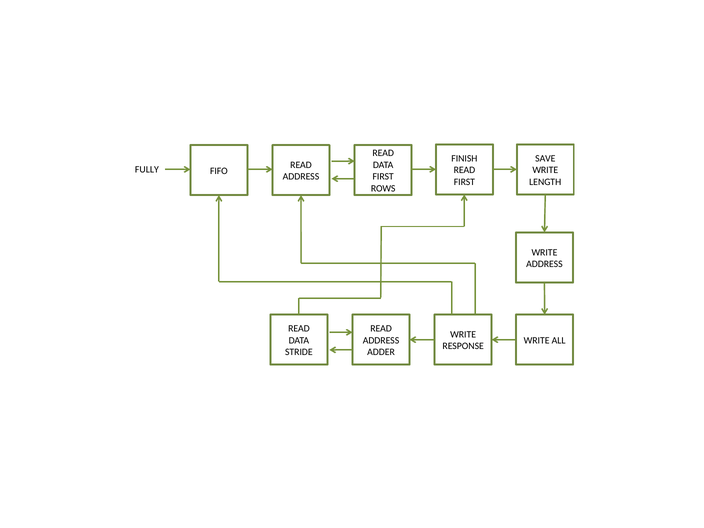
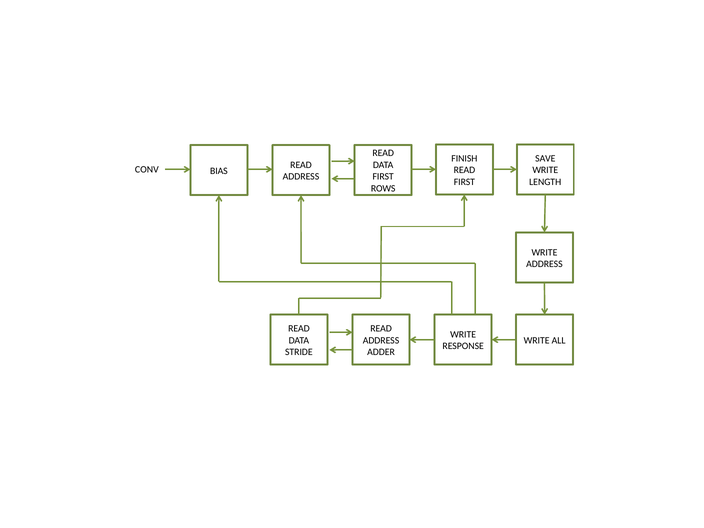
FULLY: FULLY -> CONV (147, 170)
FIFO: FIFO -> BIAS (219, 171)
